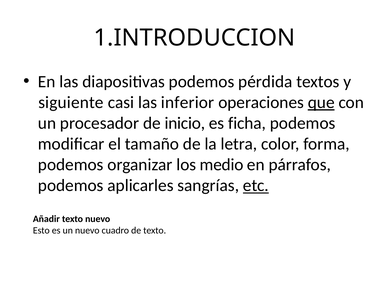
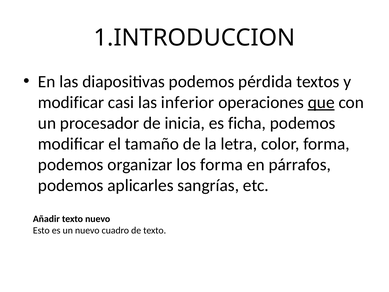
siguiente: siguiente -> modificar (71, 102)
inicio: inicio -> inicia (185, 123)
los medio: medio -> forma (221, 165)
etc underline: present -> none (256, 185)
